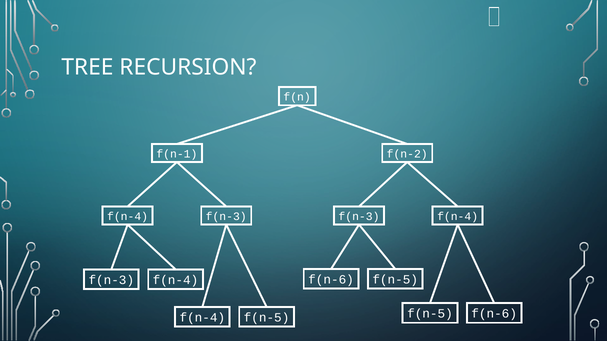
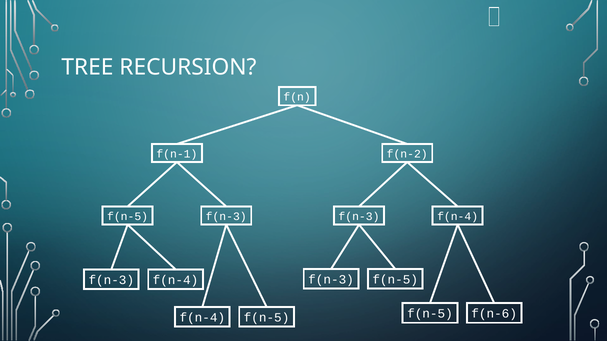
f(n-4: f(n-4 -> f(n-5 (128, 217)
f(n-6: f(n-6 -> f(n-3 (331, 280)
